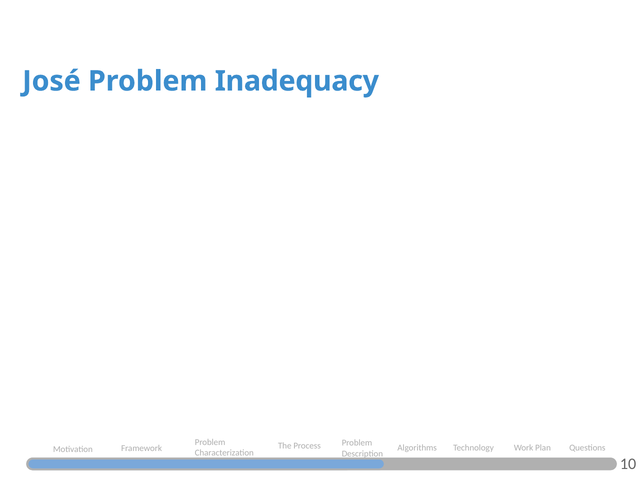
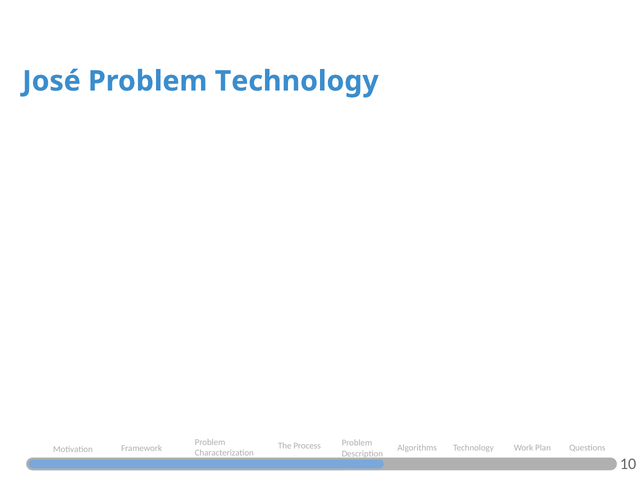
Problem Inadequacy: Inadequacy -> Technology (297, 81)
